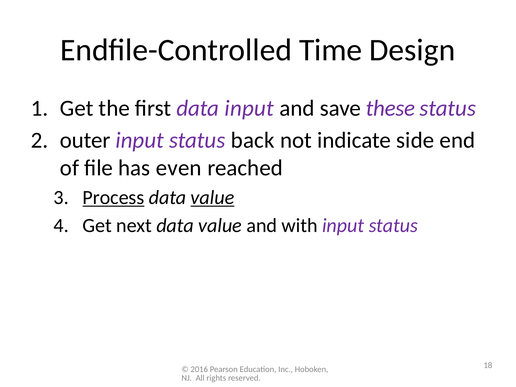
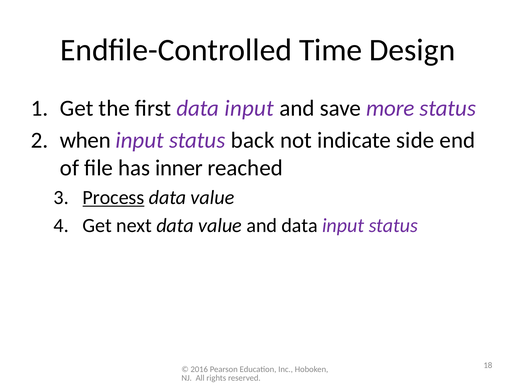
these: these -> more (390, 108)
outer: outer -> when (85, 140)
even: even -> inner (179, 168)
value underline: present -> none (212, 198)
and with: with -> data (300, 226)
